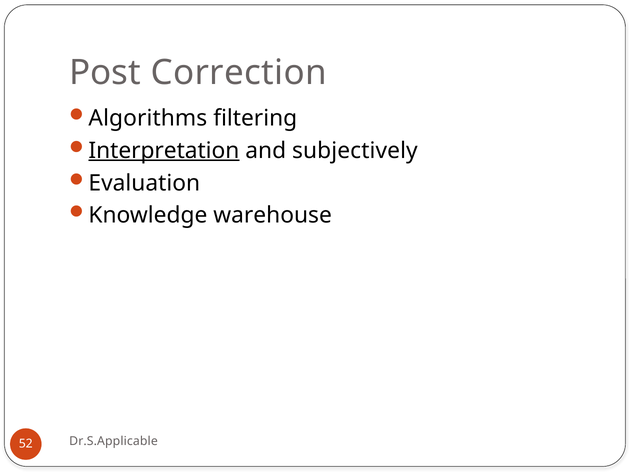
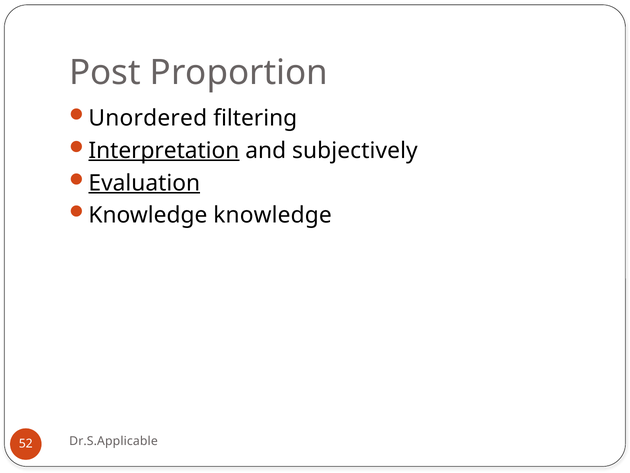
Correction: Correction -> Proportion (239, 73)
Algorithms: Algorithms -> Unordered (148, 118)
Evaluation underline: none -> present (144, 183)
Knowledge warehouse: warehouse -> knowledge (273, 215)
